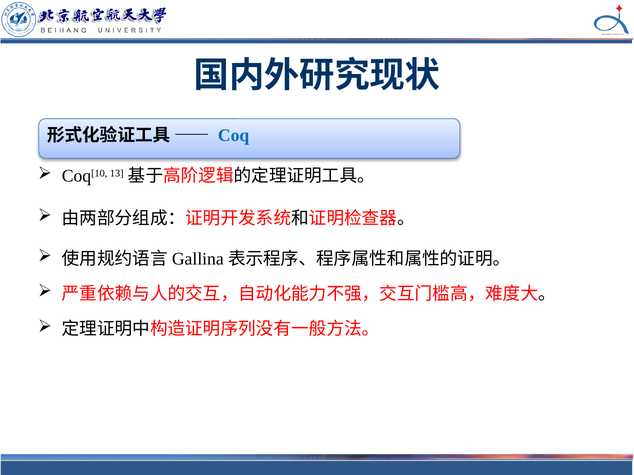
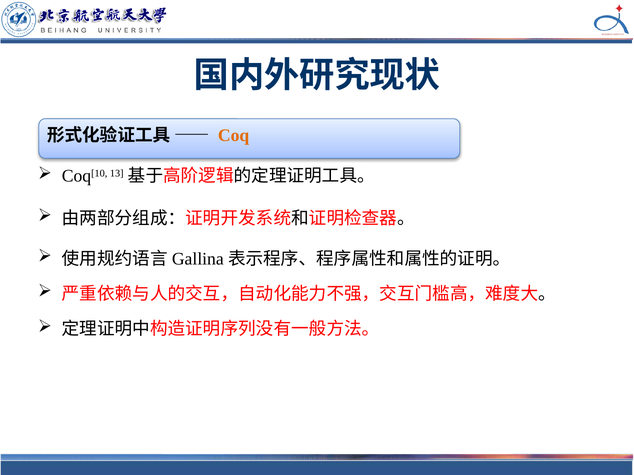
Coq colour: blue -> orange (234, 136)
